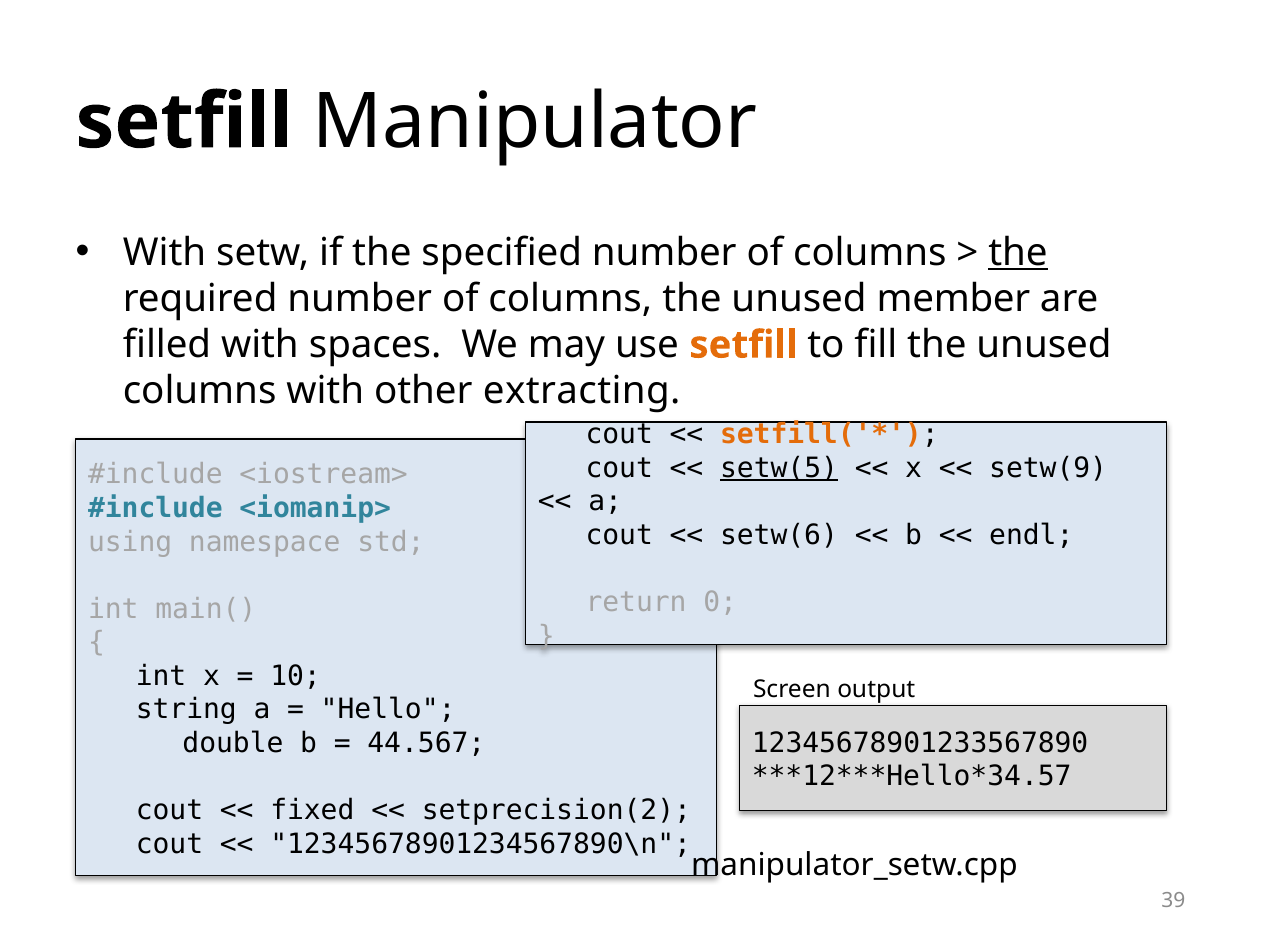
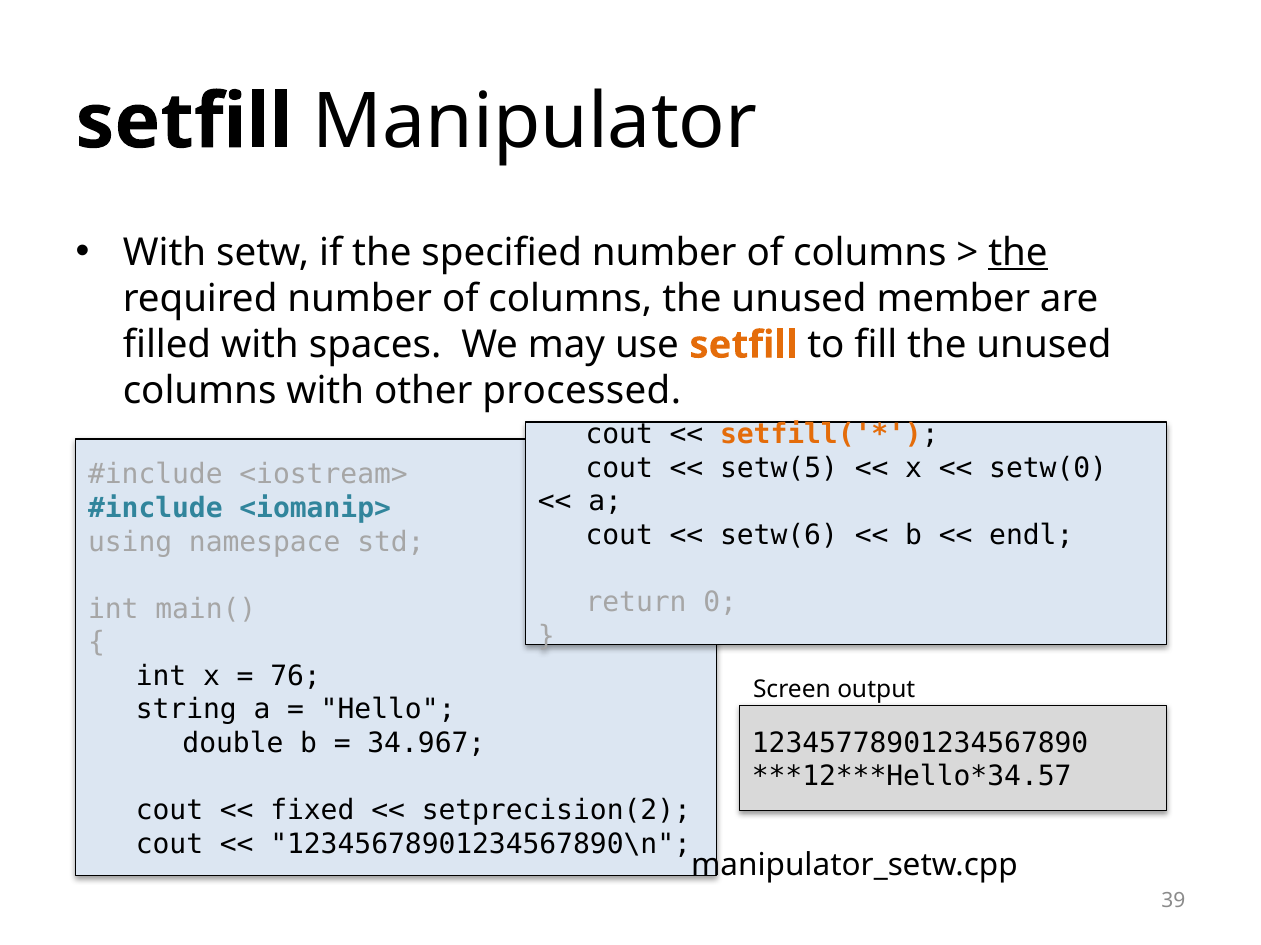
extracting: extracting -> processed (582, 391)
setw(5 underline: present -> none (779, 468)
setw(9: setw(9 -> setw(0 (1048, 468)
10: 10 -> 76 (296, 677)
12345678901233567890: 12345678901233567890 -> 12345778901234567890 (920, 744)
44.567: 44.567 -> 34.967 (426, 744)
